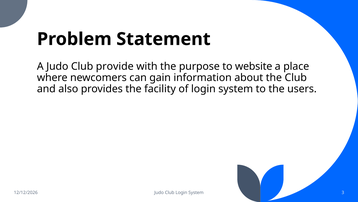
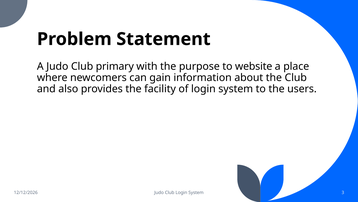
provide: provide -> primary (115, 66)
